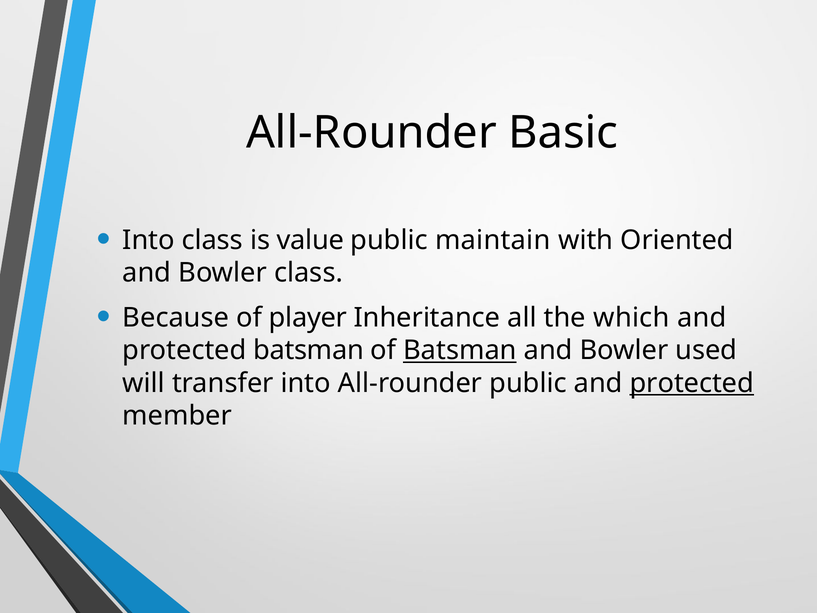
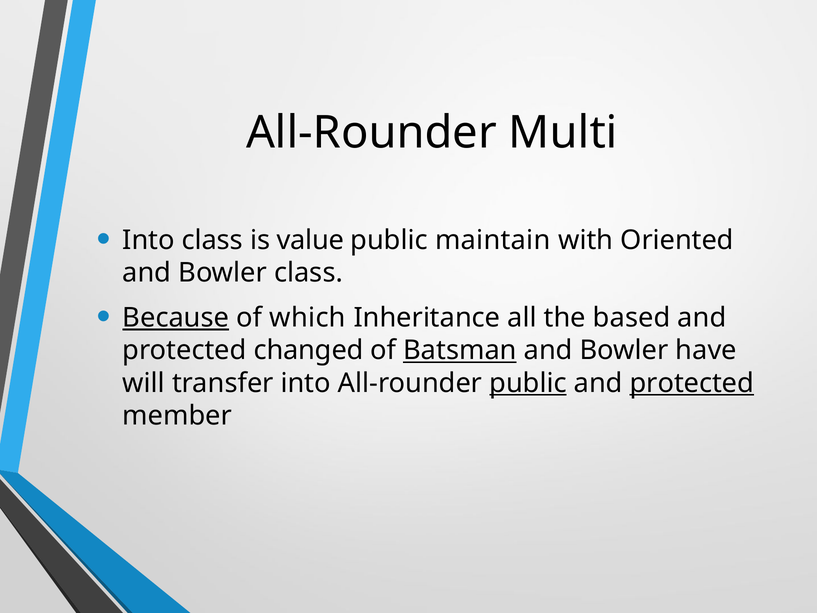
Basic: Basic -> Multi (563, 133)
Because underline: none -> present (176, 318)
player: player -> which (308, 318)
which: which -> based (632, 318)
protected batsman: batsman -> changed (309, 350)
used: used -> have (706, 350)
public underline: none -> present (528, 383)
